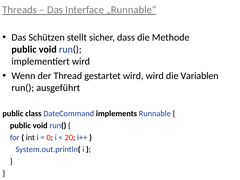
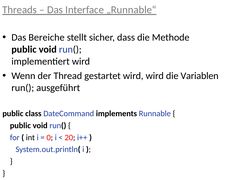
Schützen: Schützen -> Bereiche (47, 37)
